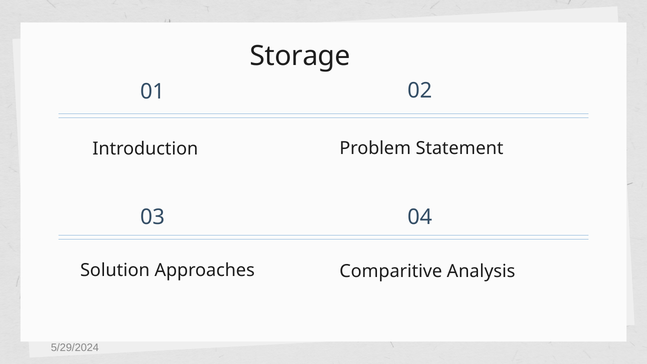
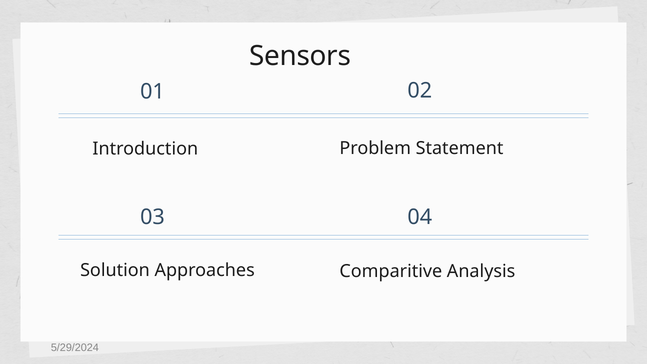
Storage: Storage -> Sensors (300, 56)
